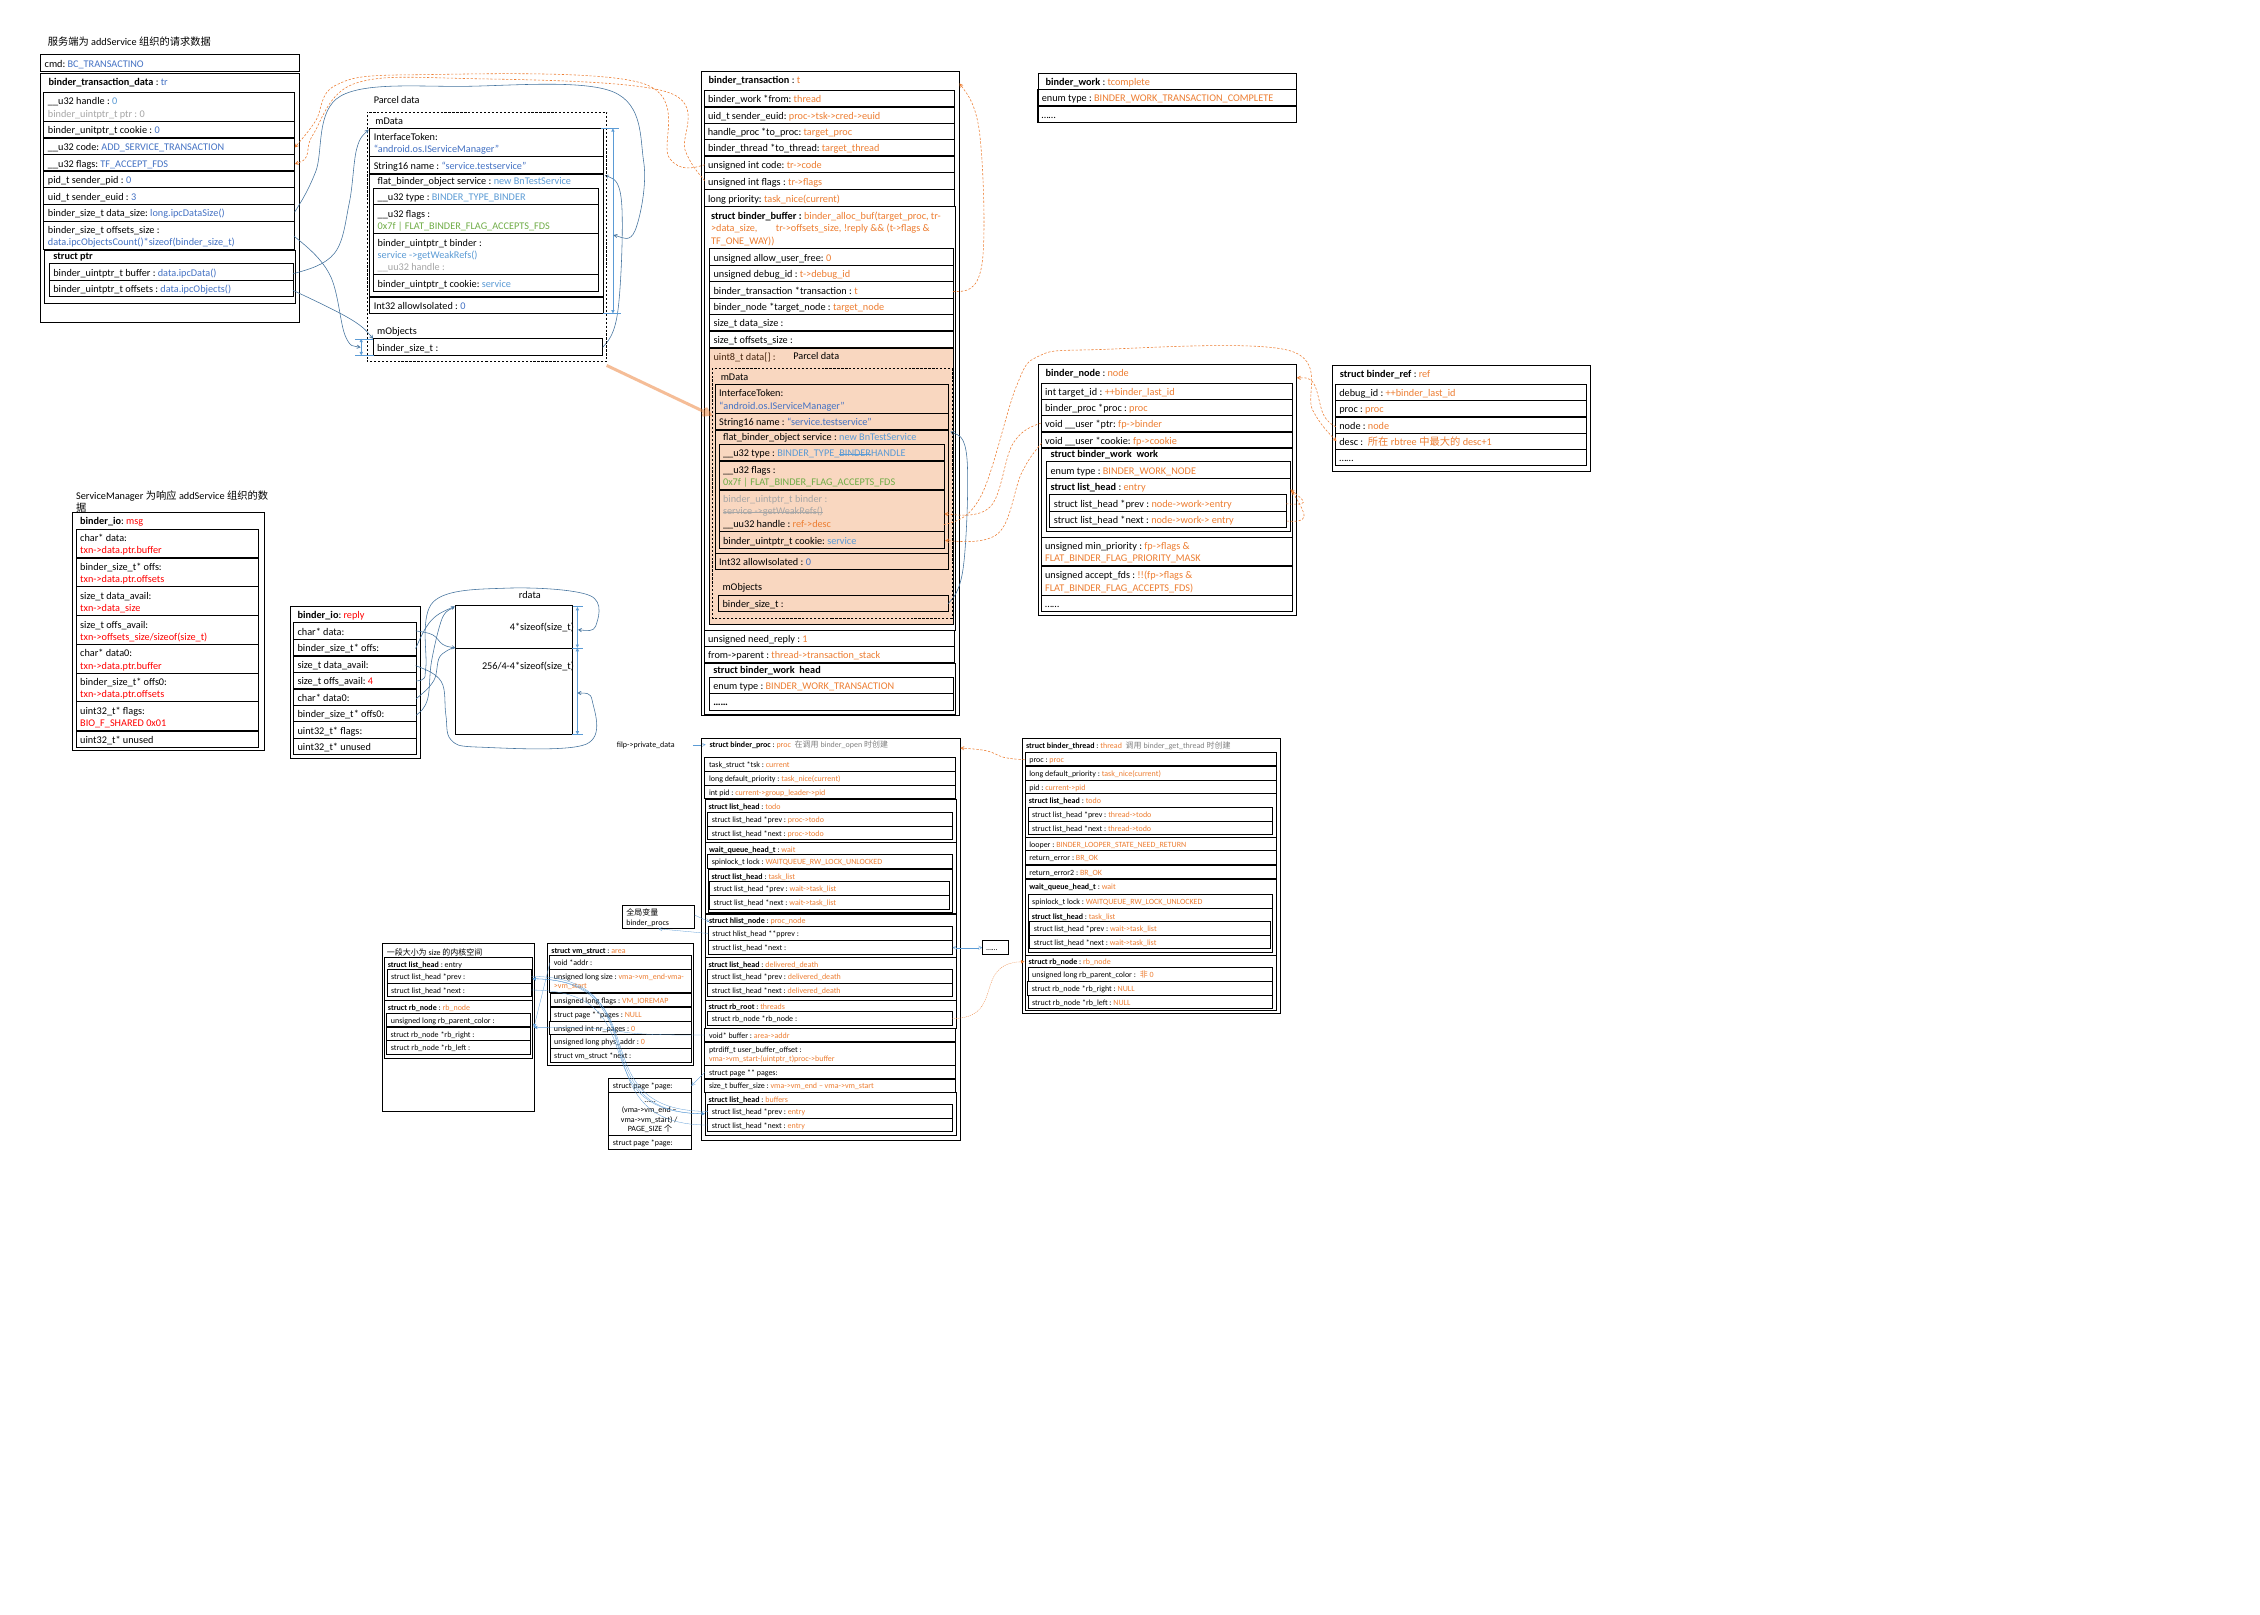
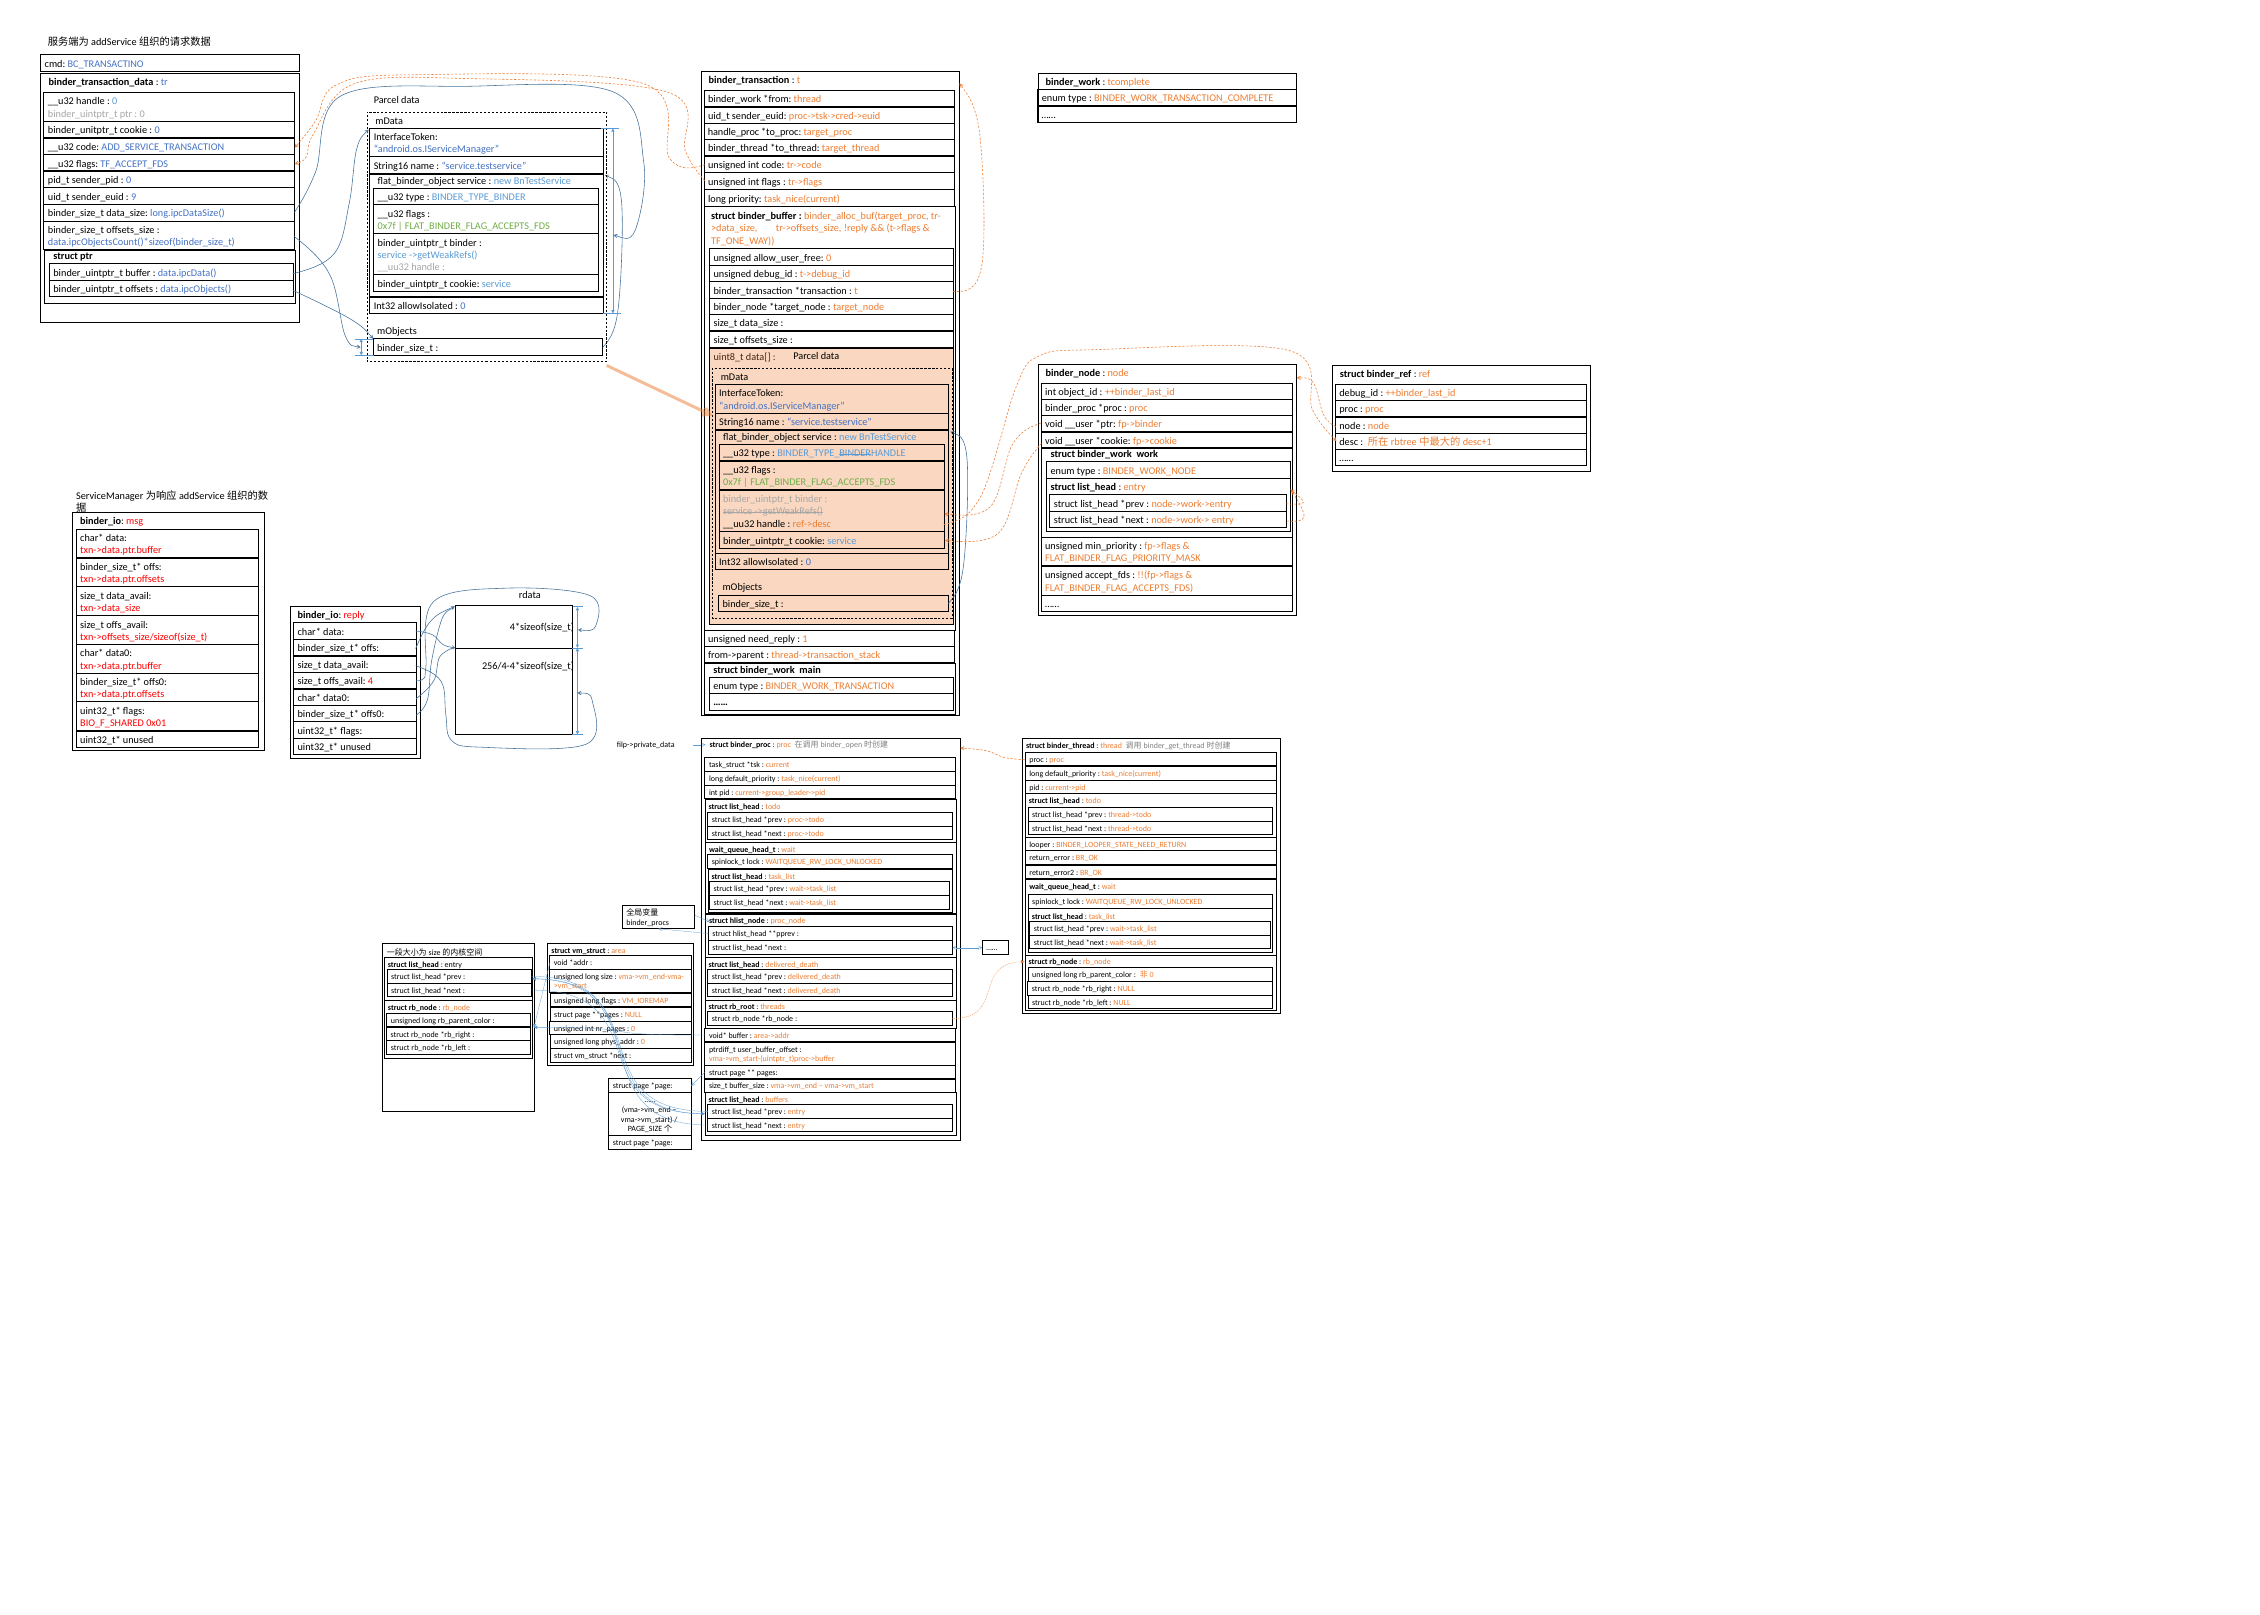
3: 3 -> 9 (134, 197)
target_id: target_id -> object_id (1078, 392)
head: head -> main (810, 669)
